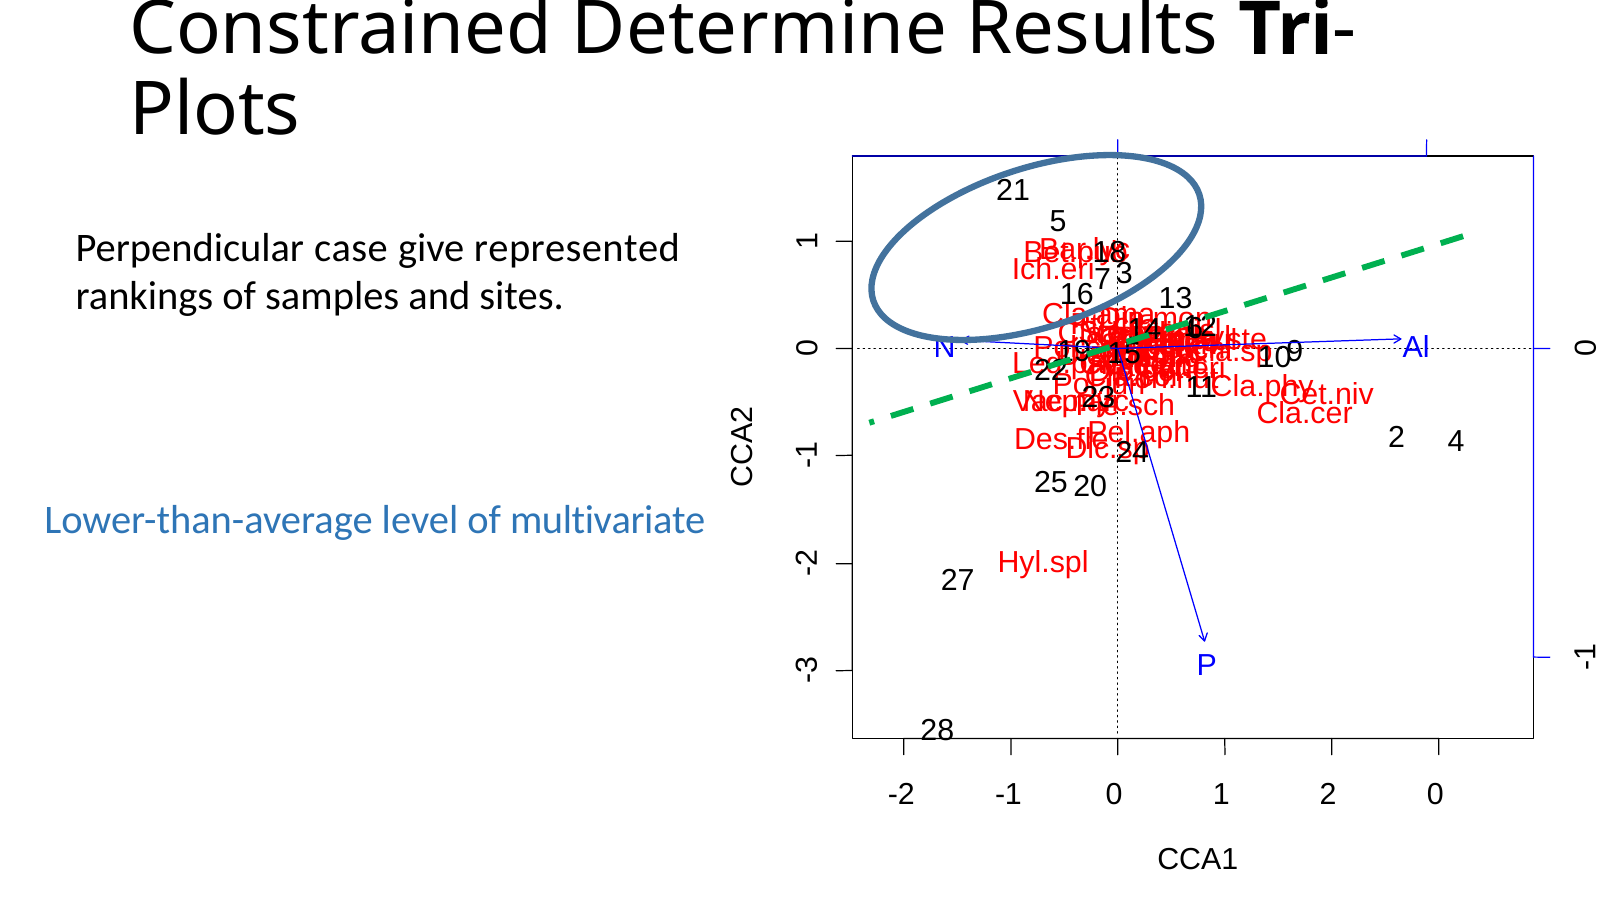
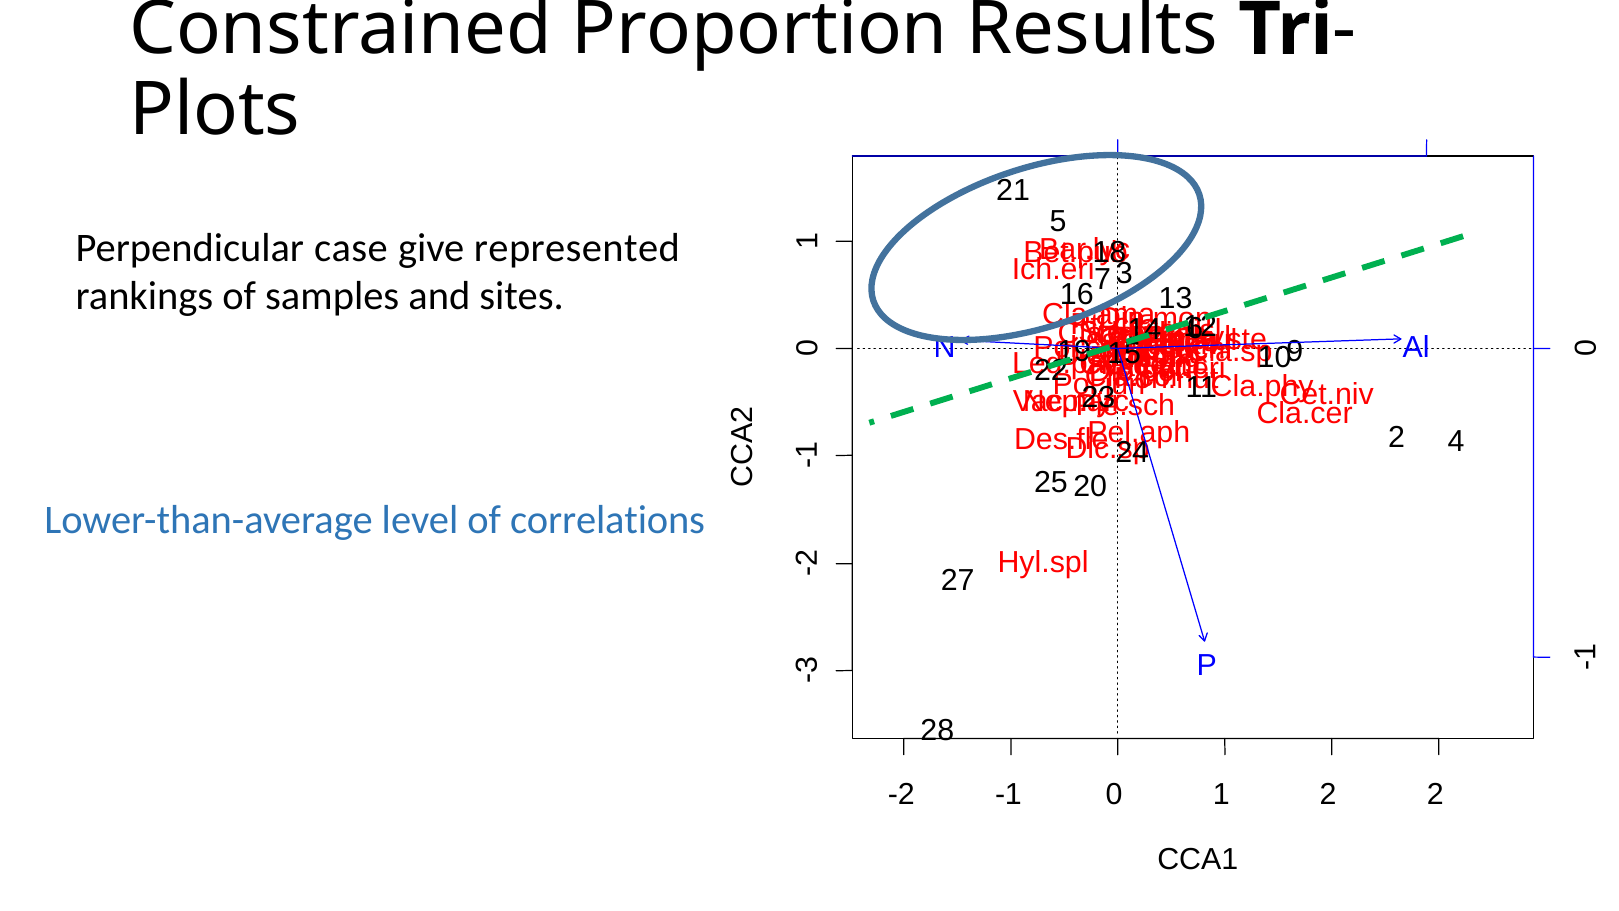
Determine: Determine -> Proportion (760, 29)
multivariate: multivariate -> correlations (608, 520)
2 0: 0 -> 2 (1435, 794)
